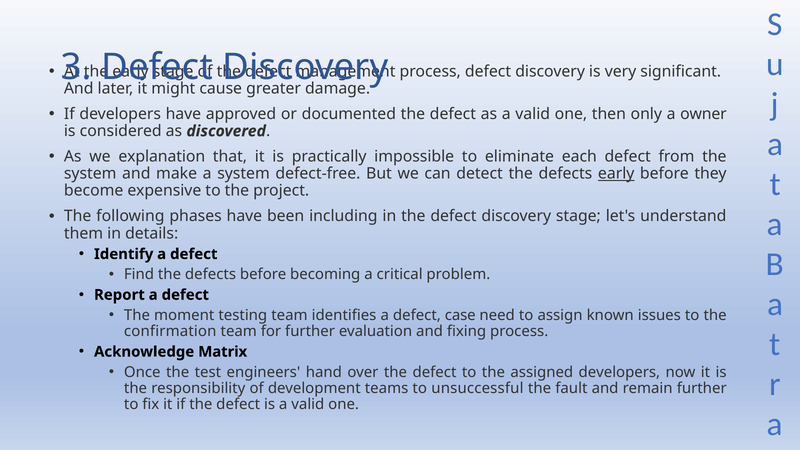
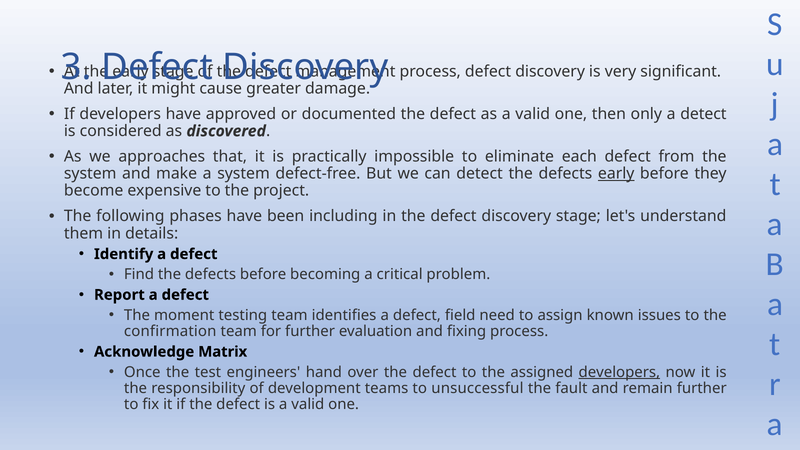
a owner: owner -> detect (703, 114)
explanation: explanation -> approaches (162, 157)
case: case -> field (460, 315)
developers underline: none -> present (619, 372)
